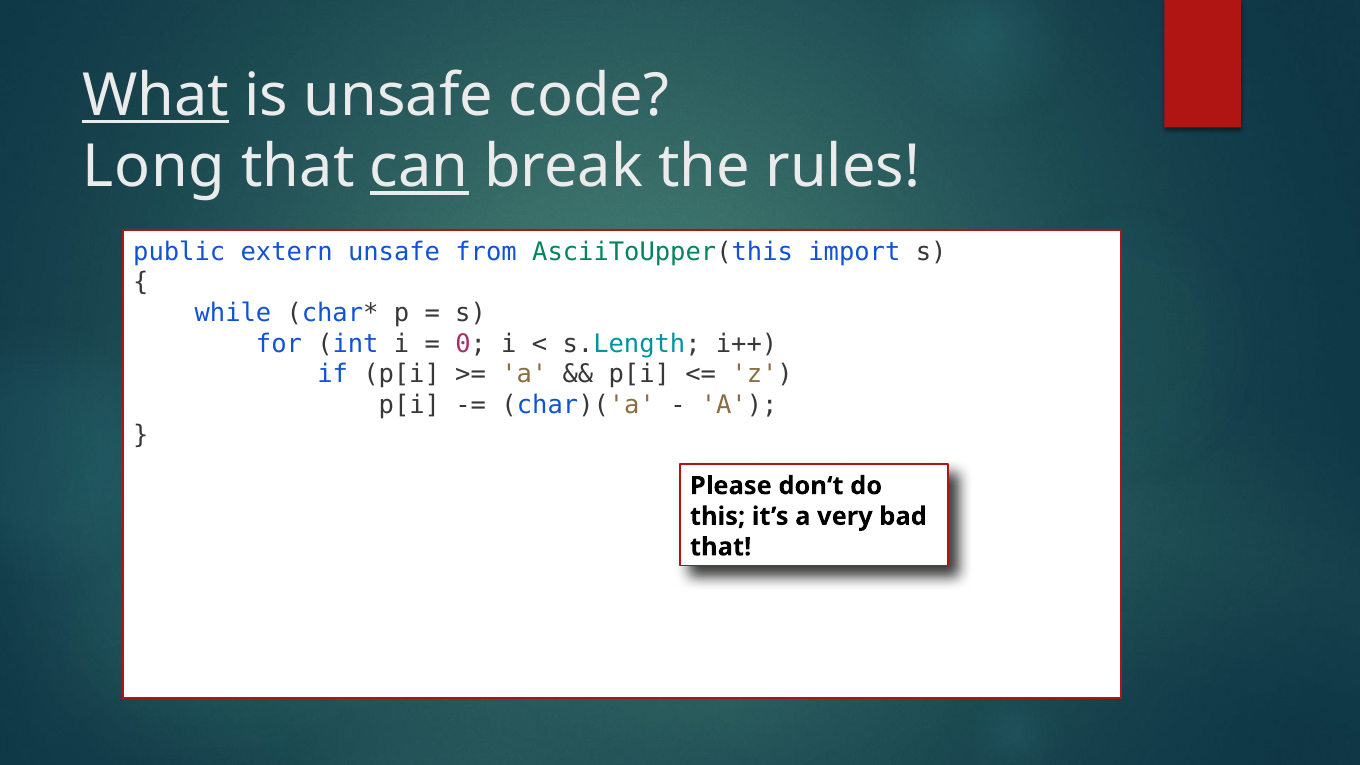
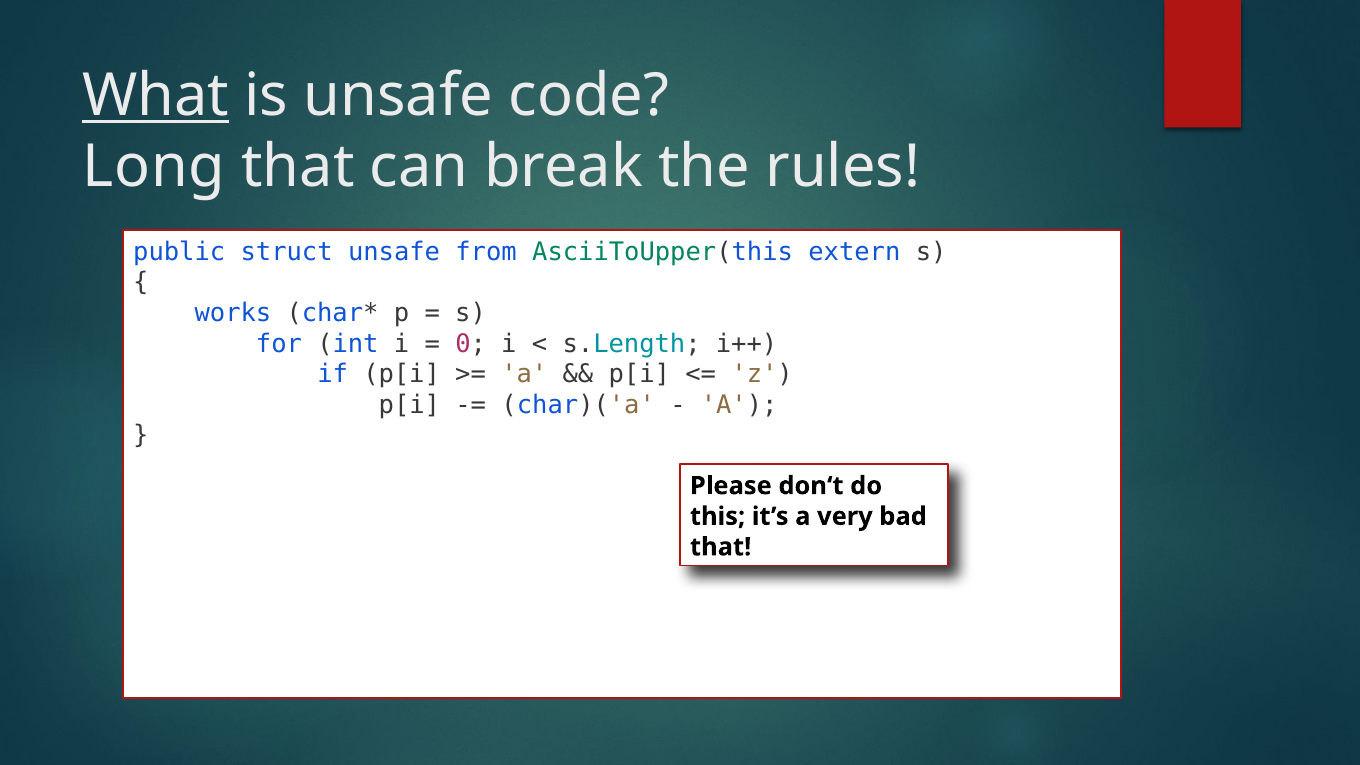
can underline: present -> none (419, 167)
extern: extern -> struct (287, 252)
import: import -> extern (854, 252)
while: while -> works (233, 313)
